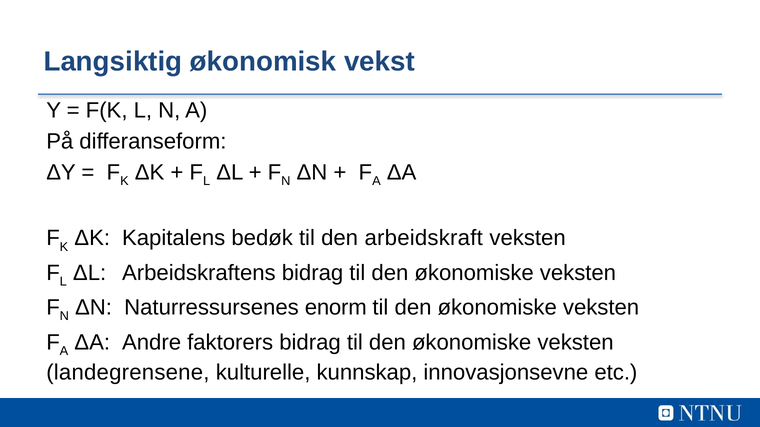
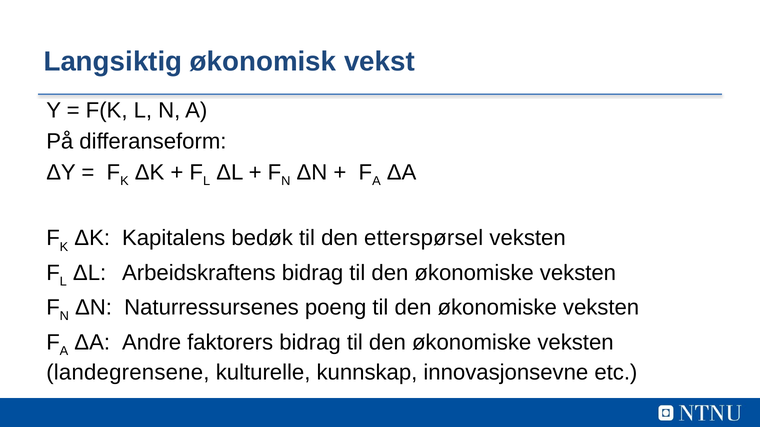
arbeidskraft: arbeidskraft -> etterspørsel (424, 238)
enorm: enorm -> poeng (336, 308)
